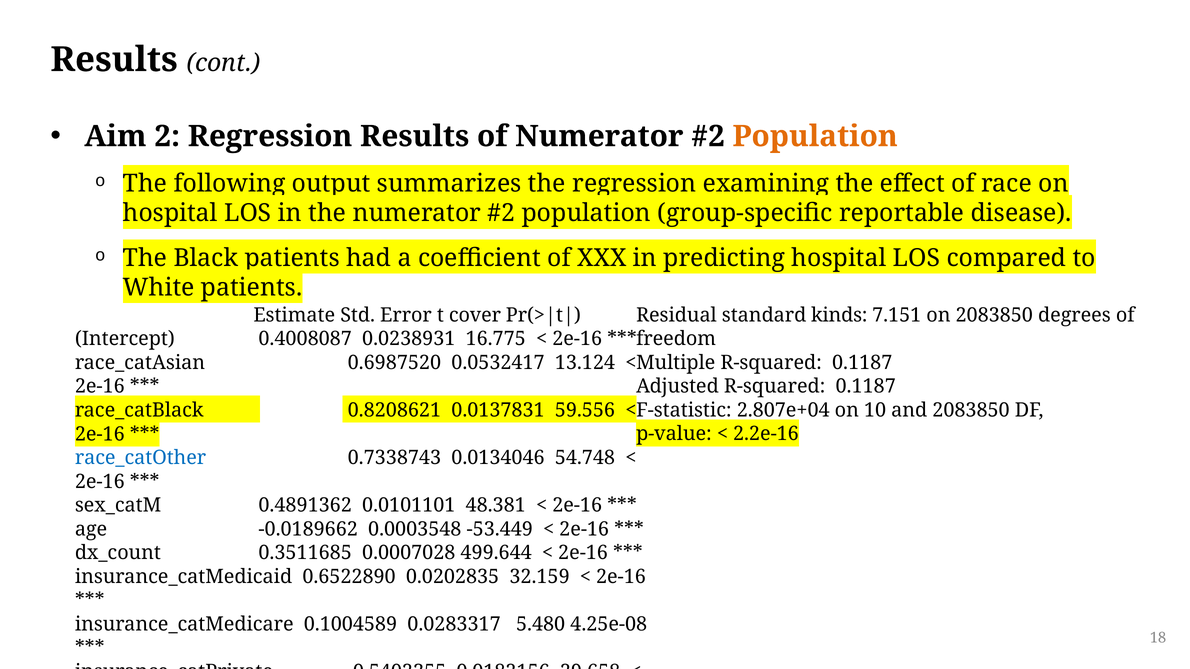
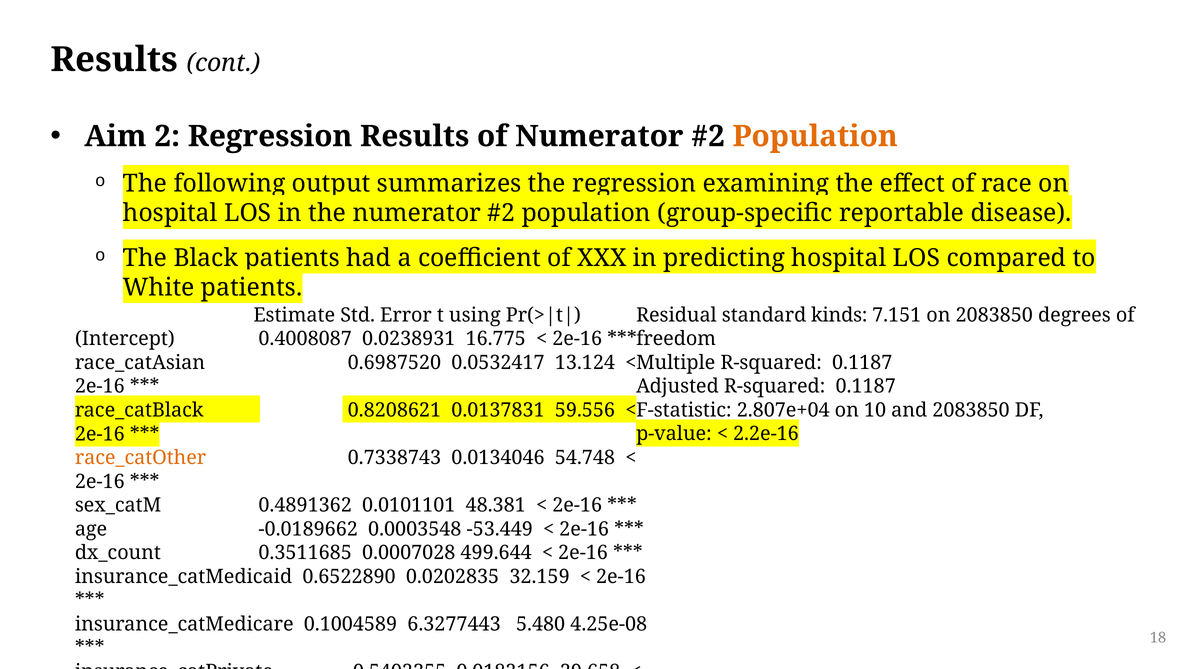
cover: cover -> using (475, 315)
race_catOther colour: blue -> orange (141, 458)
0.0283317: 0.0283317 -> 6.3277443 (454, 625)
